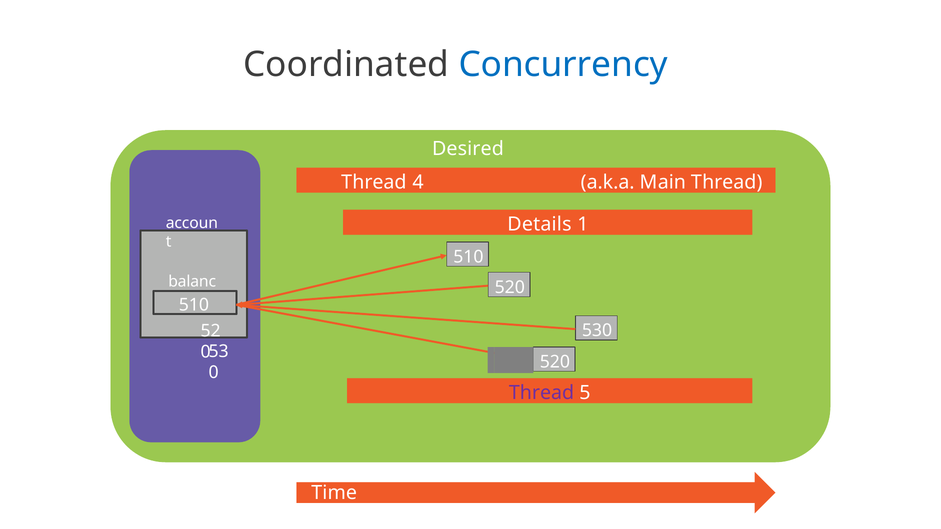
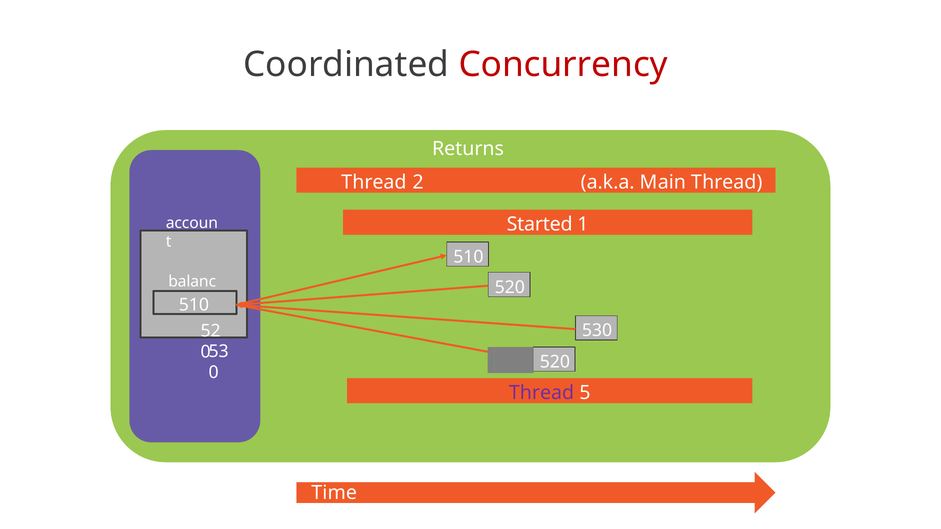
Concurrency colour: blue -> red (563, 65)
Desired: Desired -> Returns (468, 149)
4: 4 -> 2 (418, 182)
Details: Details -> Started (540, 225)
